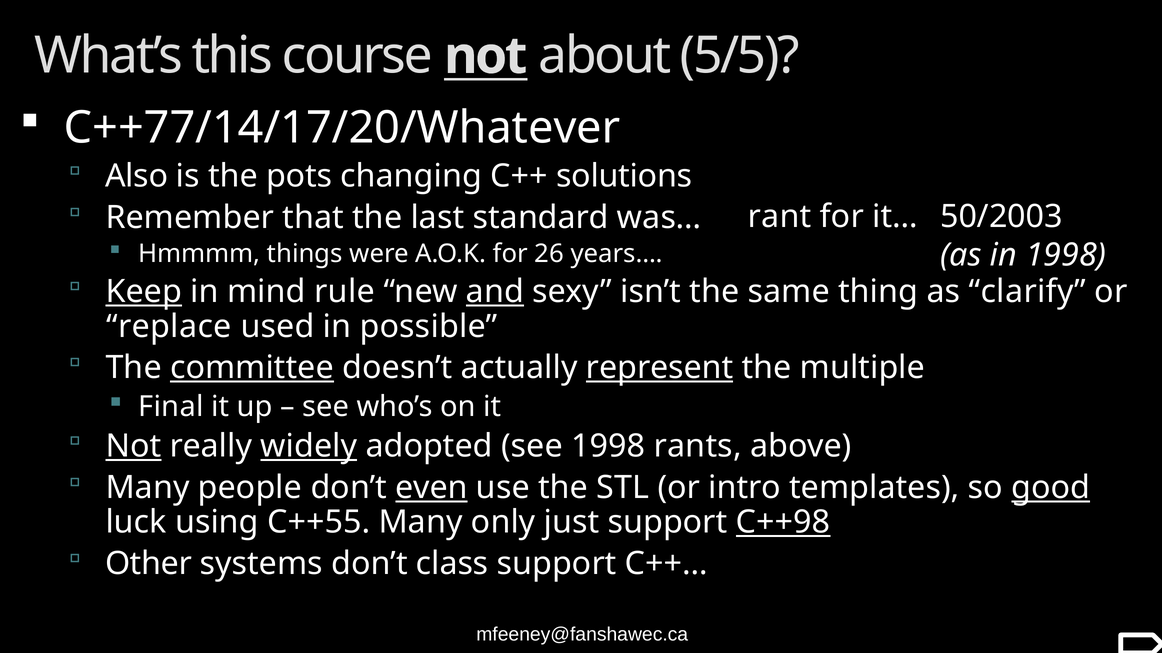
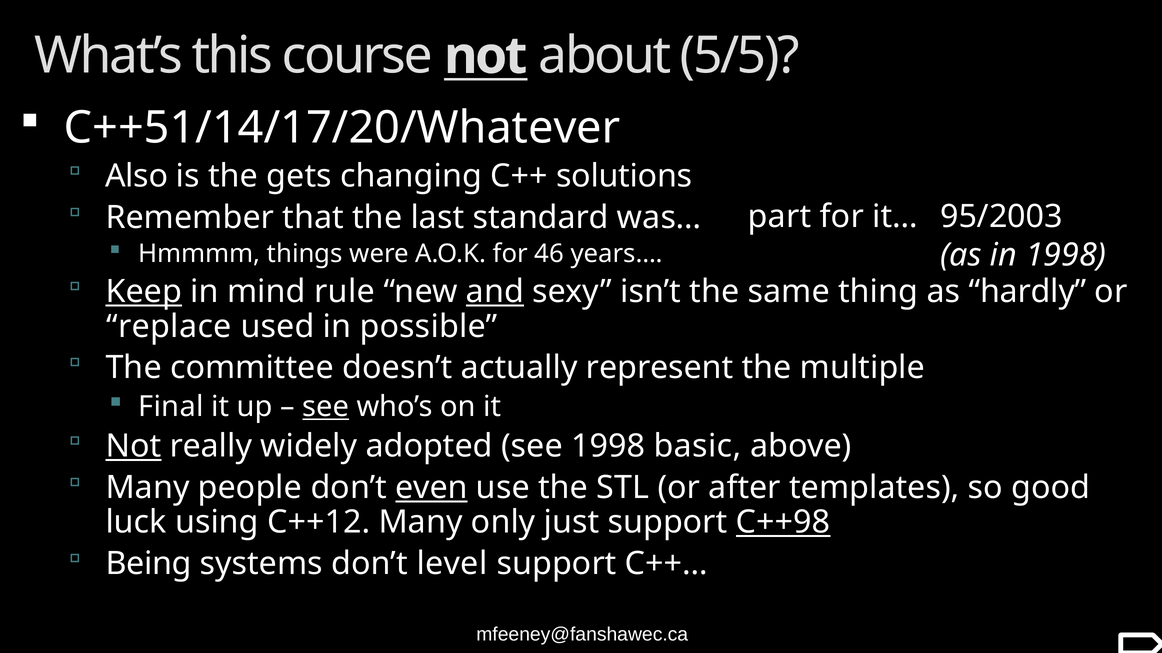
C++77/14/17/20/Whatever: C++77/14/17/20/Whatever -> C++51/14/17/20/Whatever (342, 128)
pots: pots -> gets (299, 176)
rant: rant -> part (780, 217)
50/2003: 50/2003 -> 95/2003 (1001, 217)
26: 26 -> 46 (549, 254)
clarify: clarify -> hardly (1028, 292)
committee underline: present -> none (252, 368)
represent underline: present -> none (660, 368)
see underline: none -> present (326, 407)
widely underline: present -> none (309, 447)
rants: rants -> basic (698, 447)
intro: intro -> after (745, 488)
good underline: present -> none (1051, 488)
C++55: C++55 -> C++12 (319, 523)
Other: Other -> Being (149, 564)
class: class -> level (452, 564)
